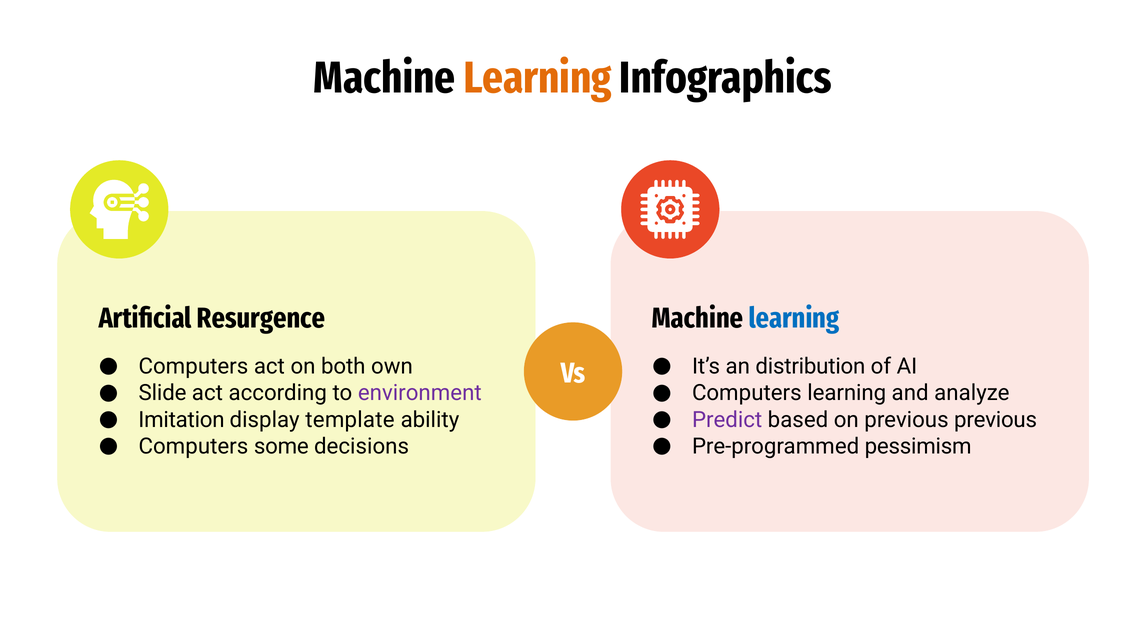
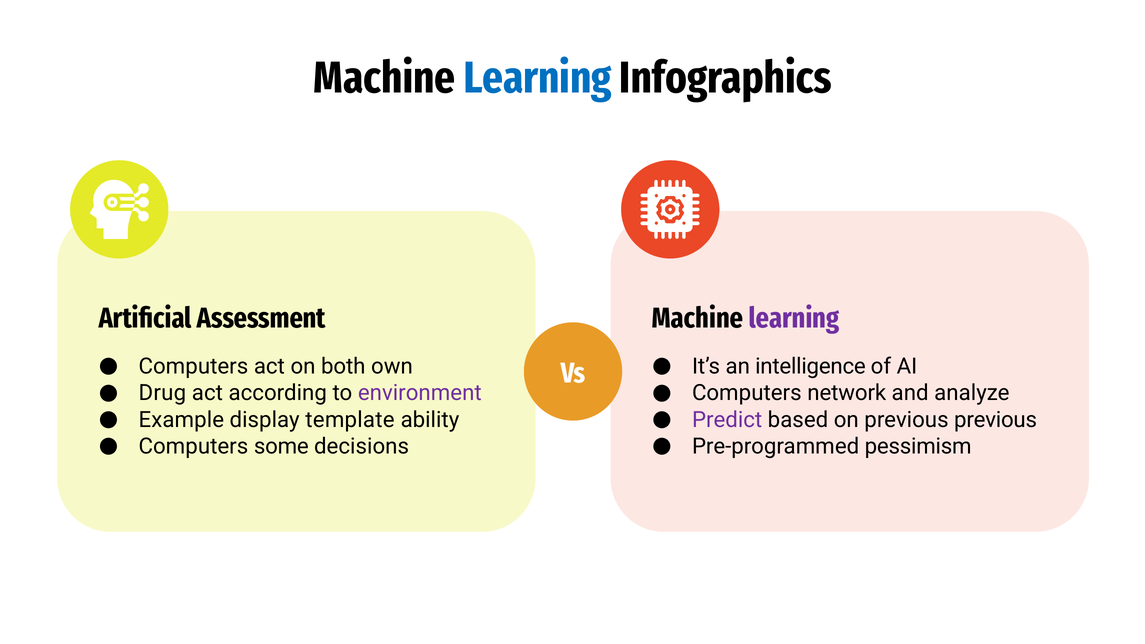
Learning colour: orange -> blue (538, 78)
Resurgence: Resurgence -> Assessment (261, 318)
learning colour: blue -> purple (794, 318)
distribution: distribution -> intelligence (810, 366)
Slide: Slide -> Drug (162, 393)
Computers learning: learning -> network (847, 393)
Imitation: Imitation -> Example (181, 420)
